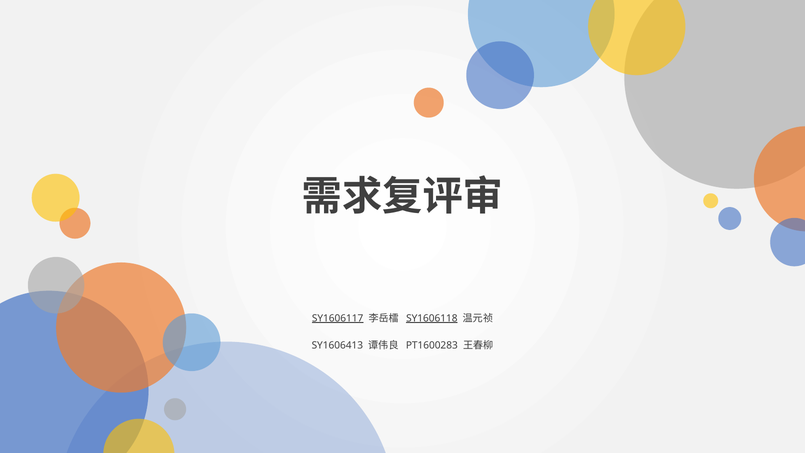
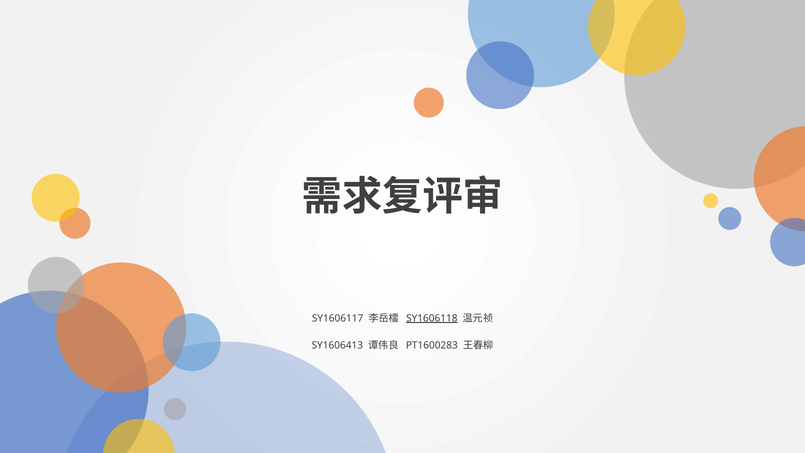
SY1606117 underline: present -> none (338, 318)
